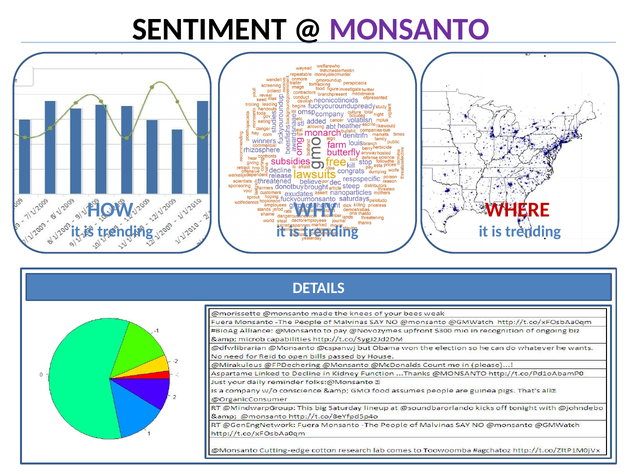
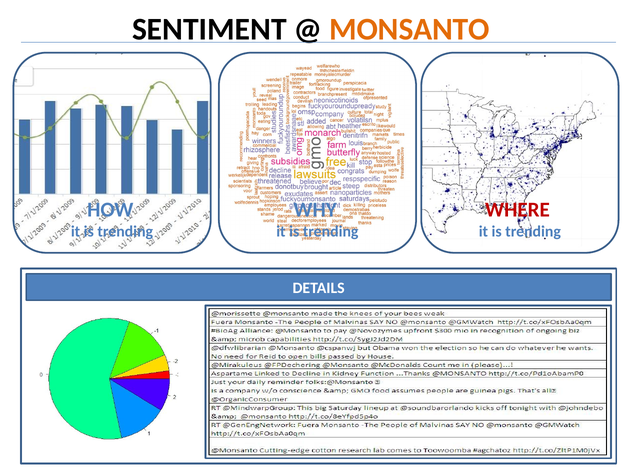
MONSANTO colour: purple -> orange (410, 30)
